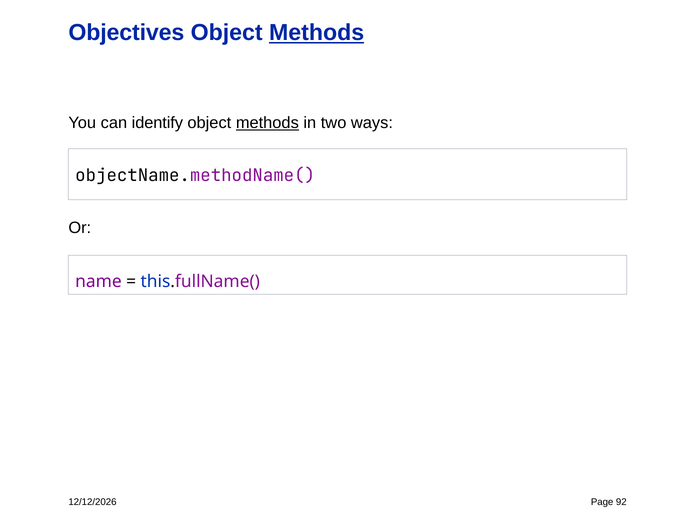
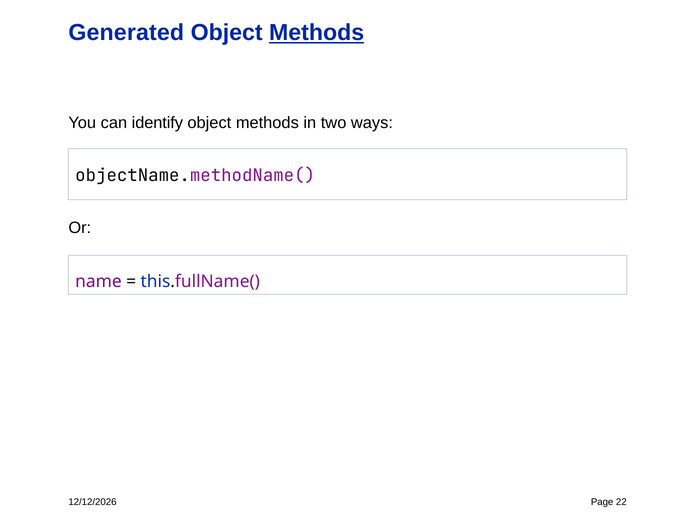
Objectives: Objectives -> Generated (126, 33)
methods underline: present -> none (267, 123)
92: 92 -> 22 (621, 502)
